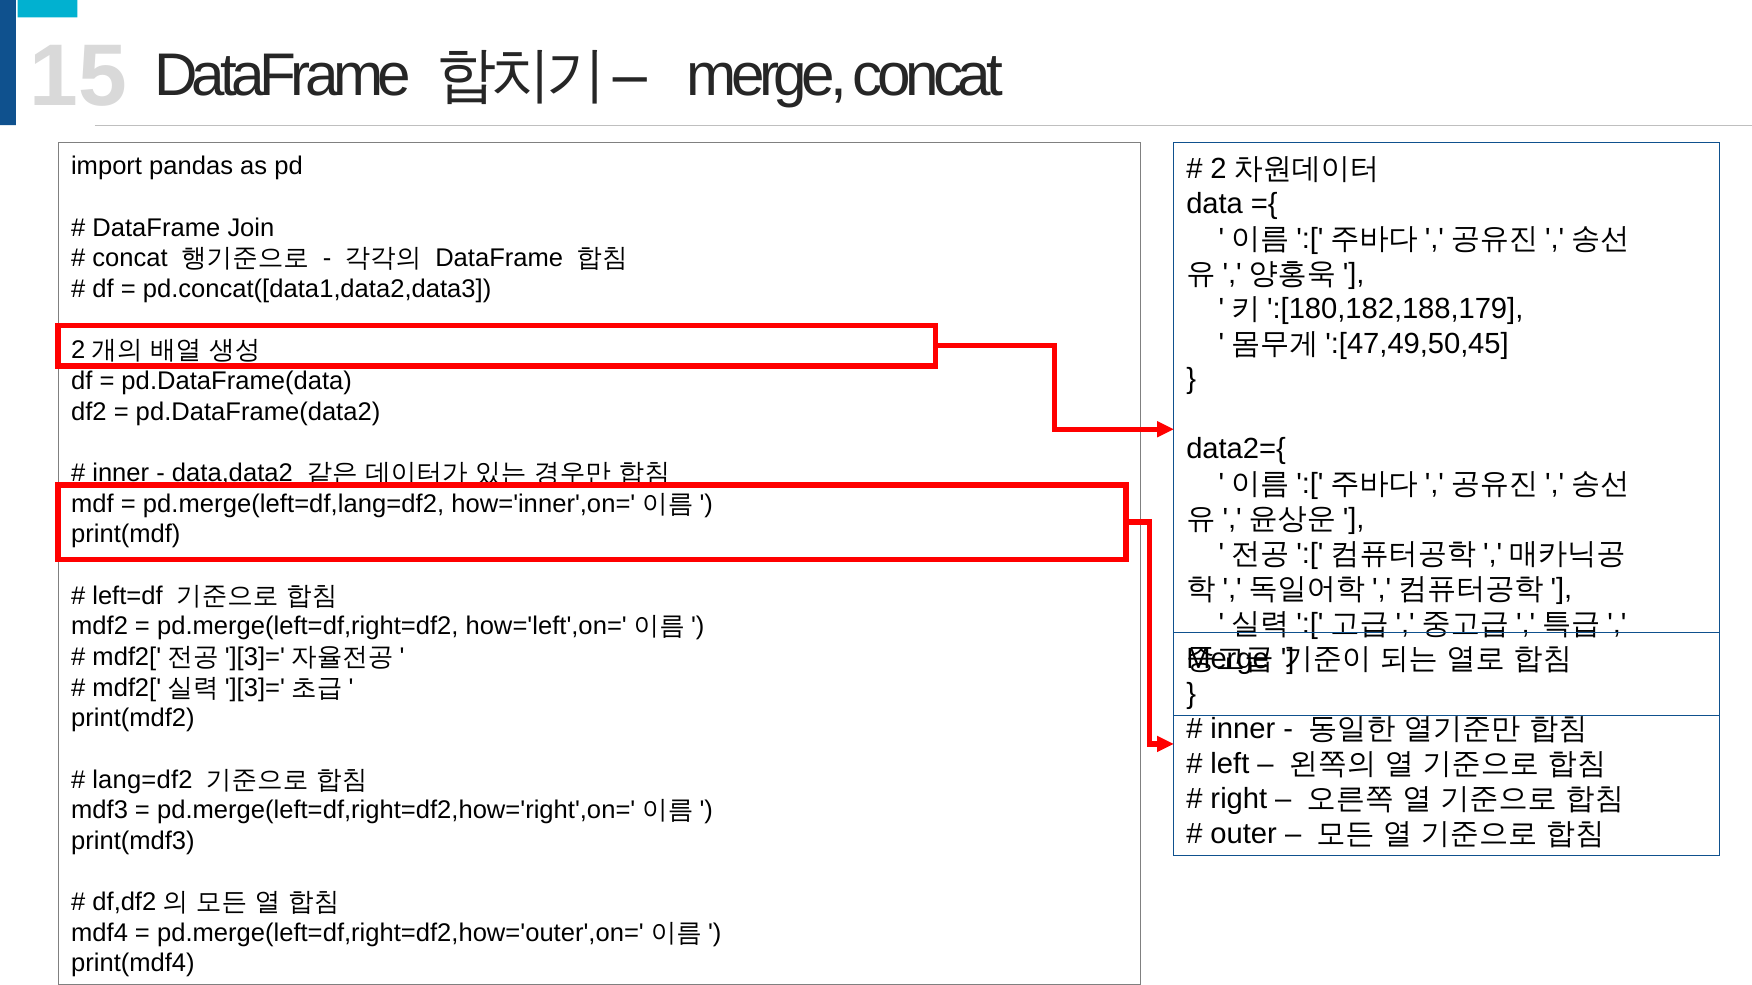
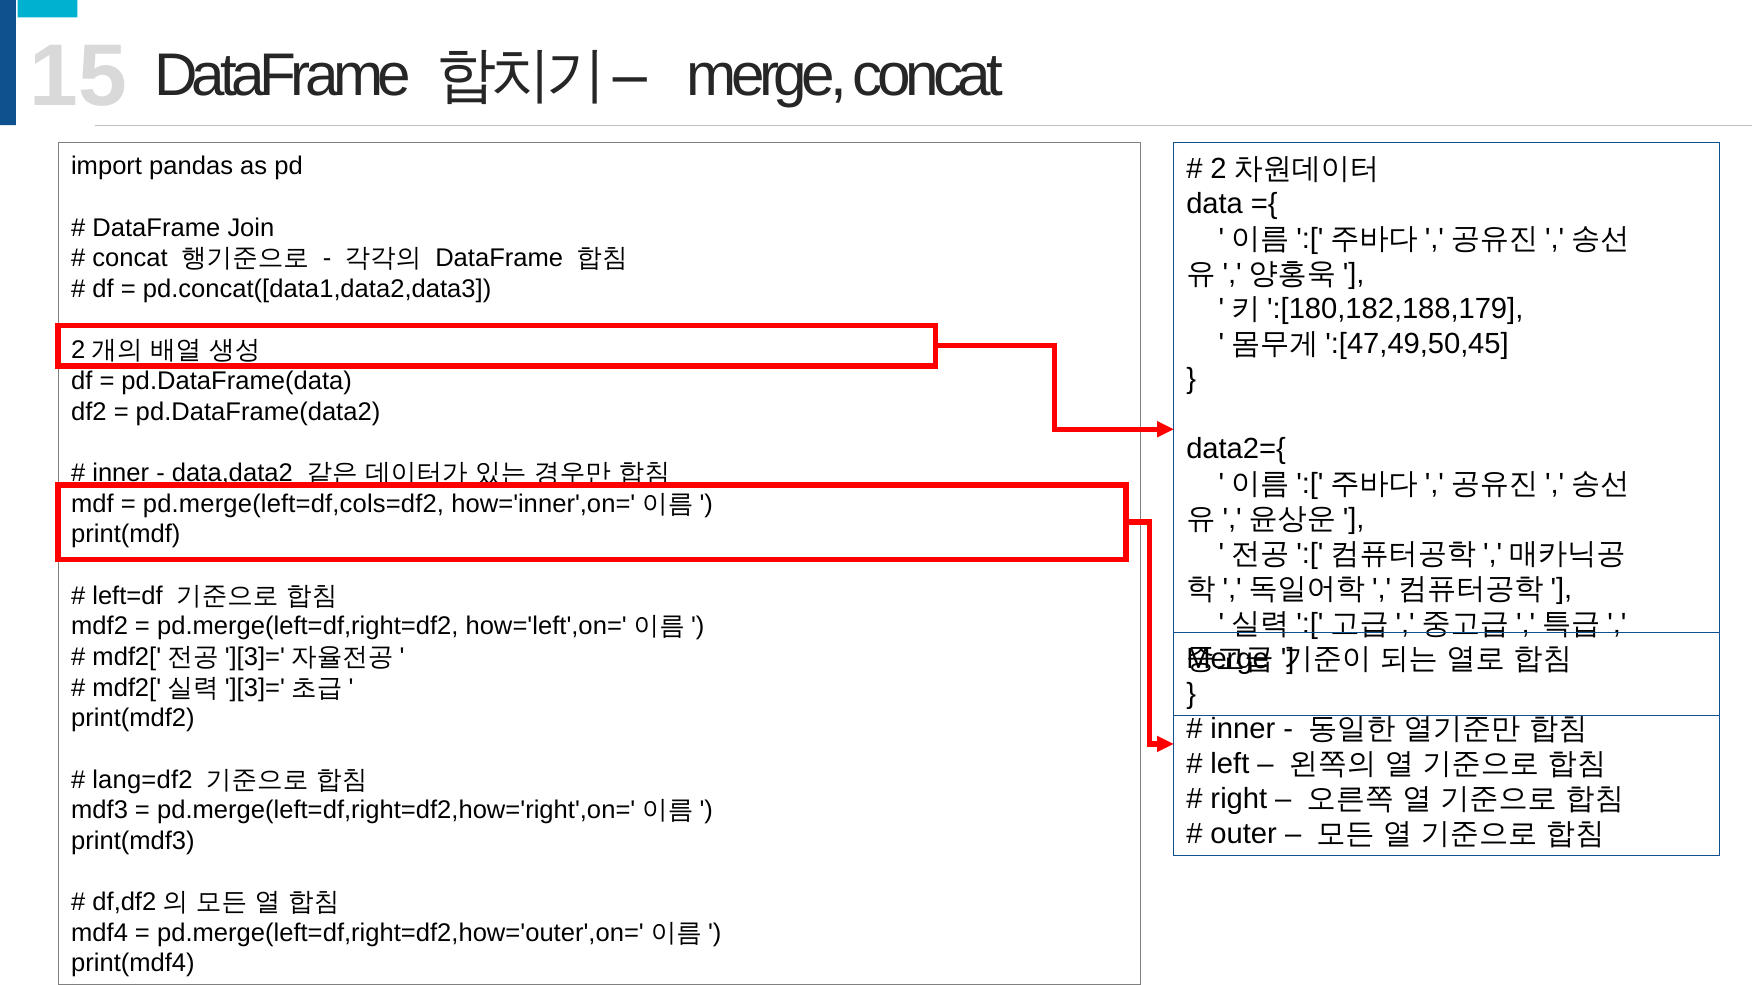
pd.merge(left=df,lang=df2: pd.merge(left=df,lang=df2 -> pd.merge(left=df,cols=df2 (293, 504)
